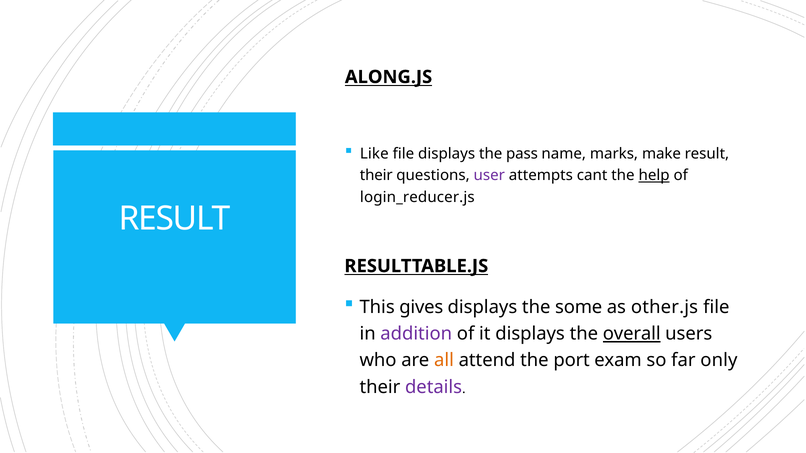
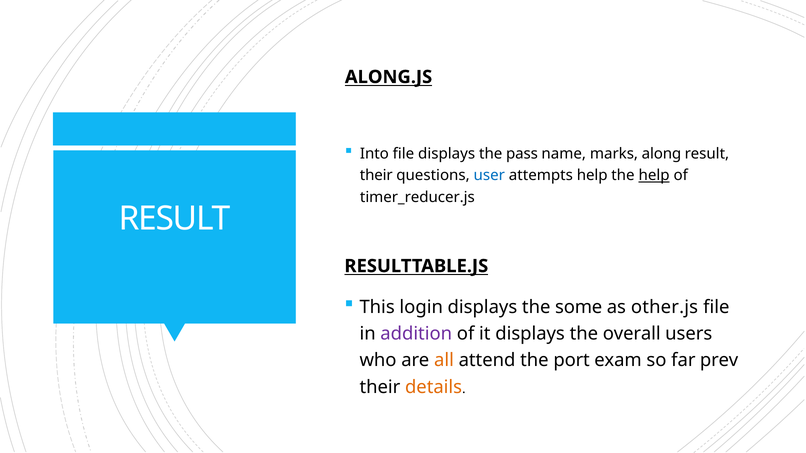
Like: Like -> Into (374, 154)
make: make -> along (662, 154)
user colour: purple -> blue (489, 176)
attempts cant: cant -> help (592, 176)
login_reducer.js: login_reducer.js -> timer_reducer.js (417, 197)
gives: gives -> login (421, 308)
overall underline: present -> none (632, 334)
only: only -> prev (719, 361)
details colour: purple -> orange (434, 387)
